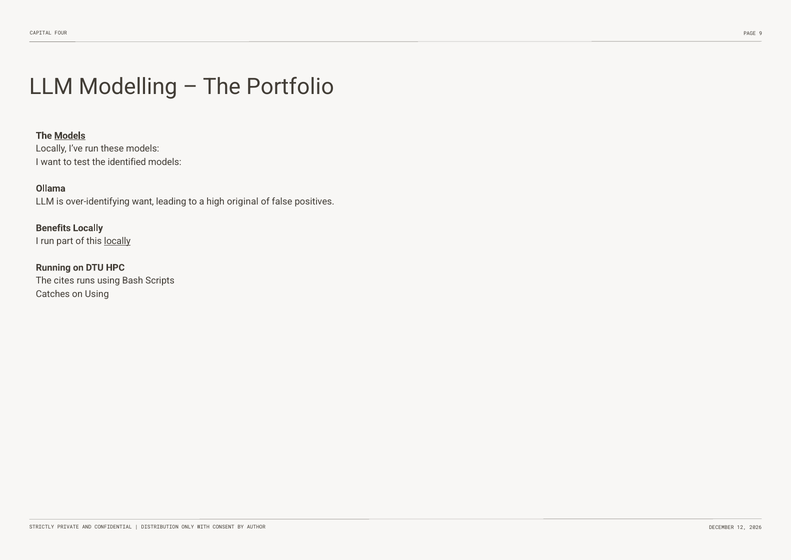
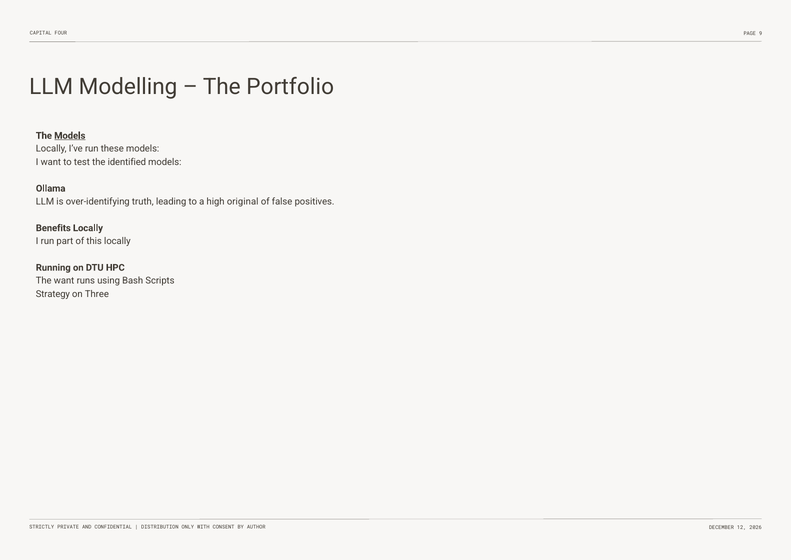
over-identifying want: want -> truth (143, 201)
locally underline: present -> none (117, 241)
The cites: cites -> want (64, 281)
Catches: Catches -> Strategy (53, 294)
on Using: Using -> Three (97, 294)
